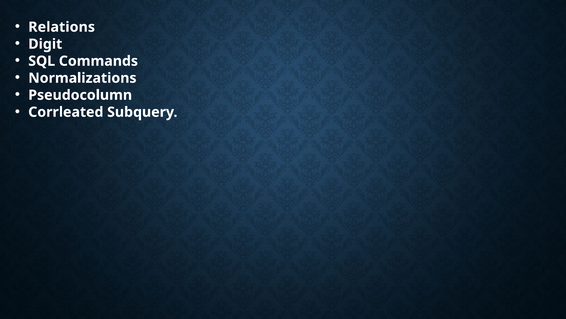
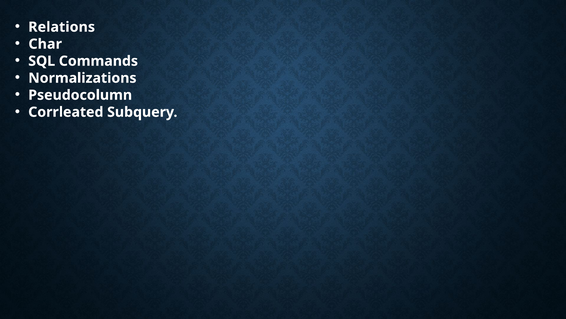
Digit: Digit -> Char (45, 44)
